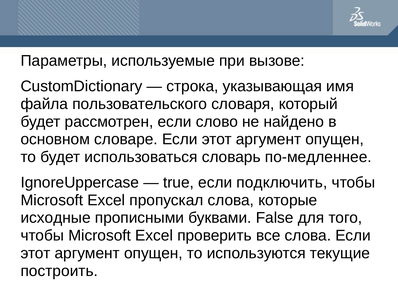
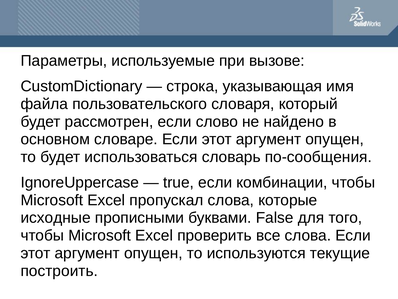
по-медленнее: по-медленнее -> по-сообщения (318, 157)
подключить: подключить -> комбинации (282, 182)
